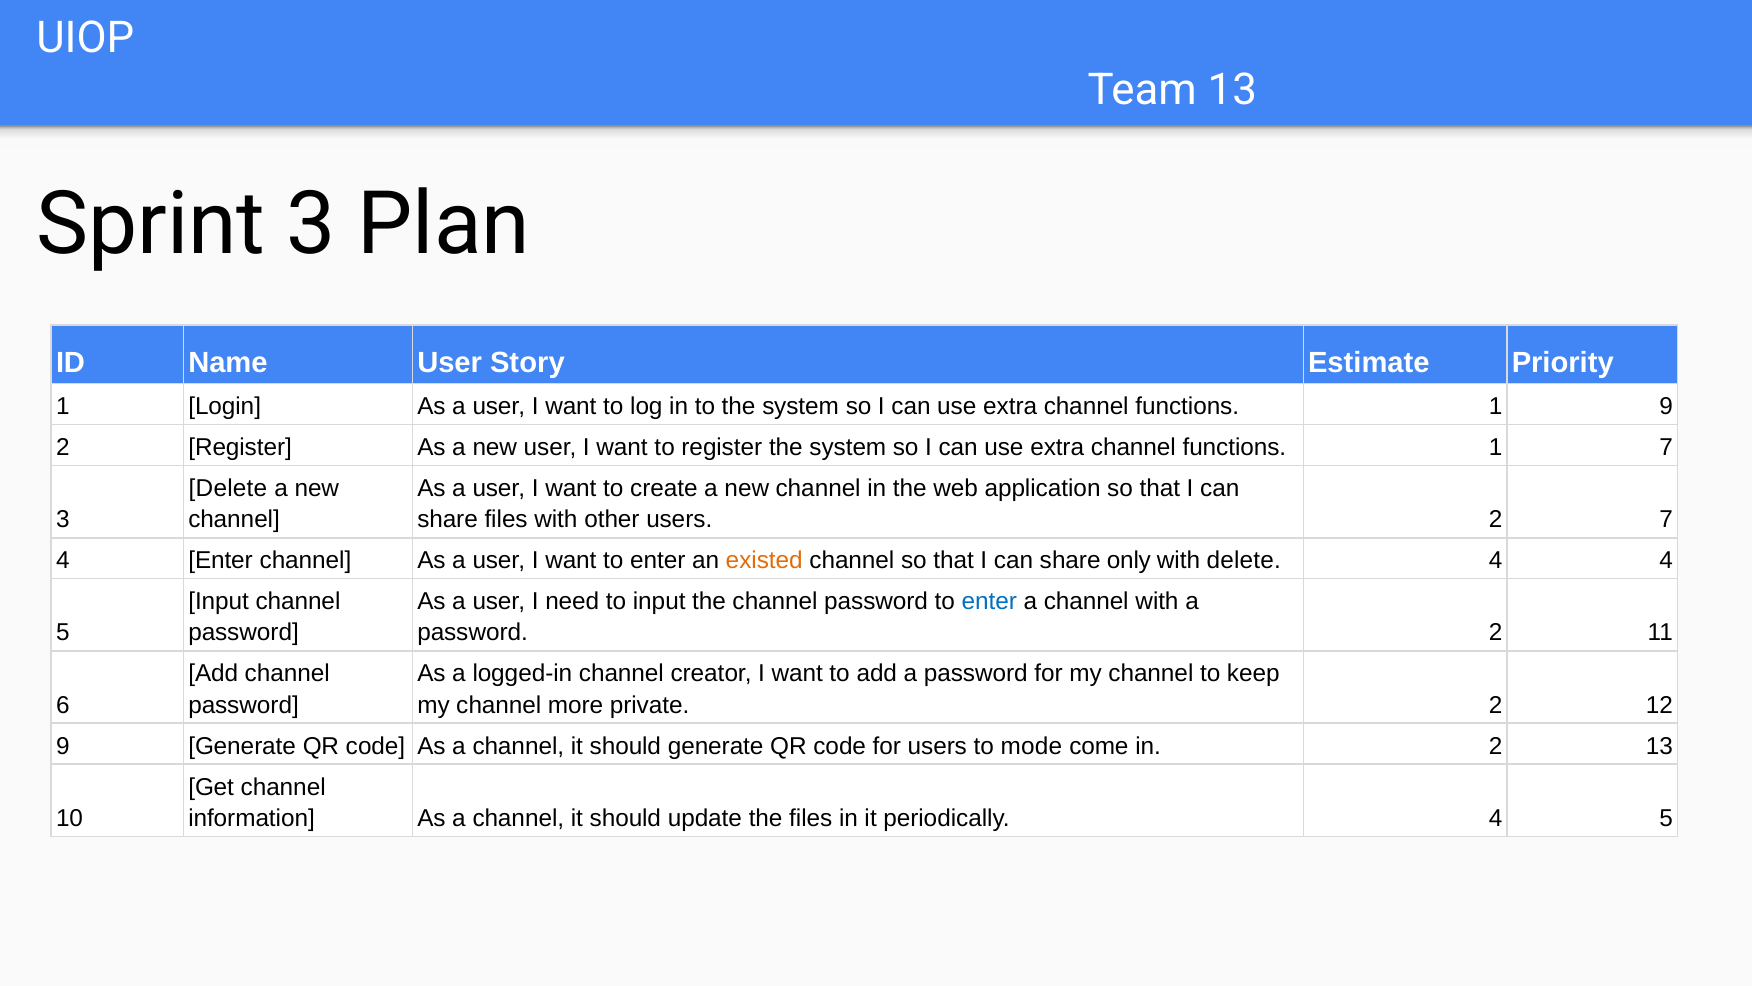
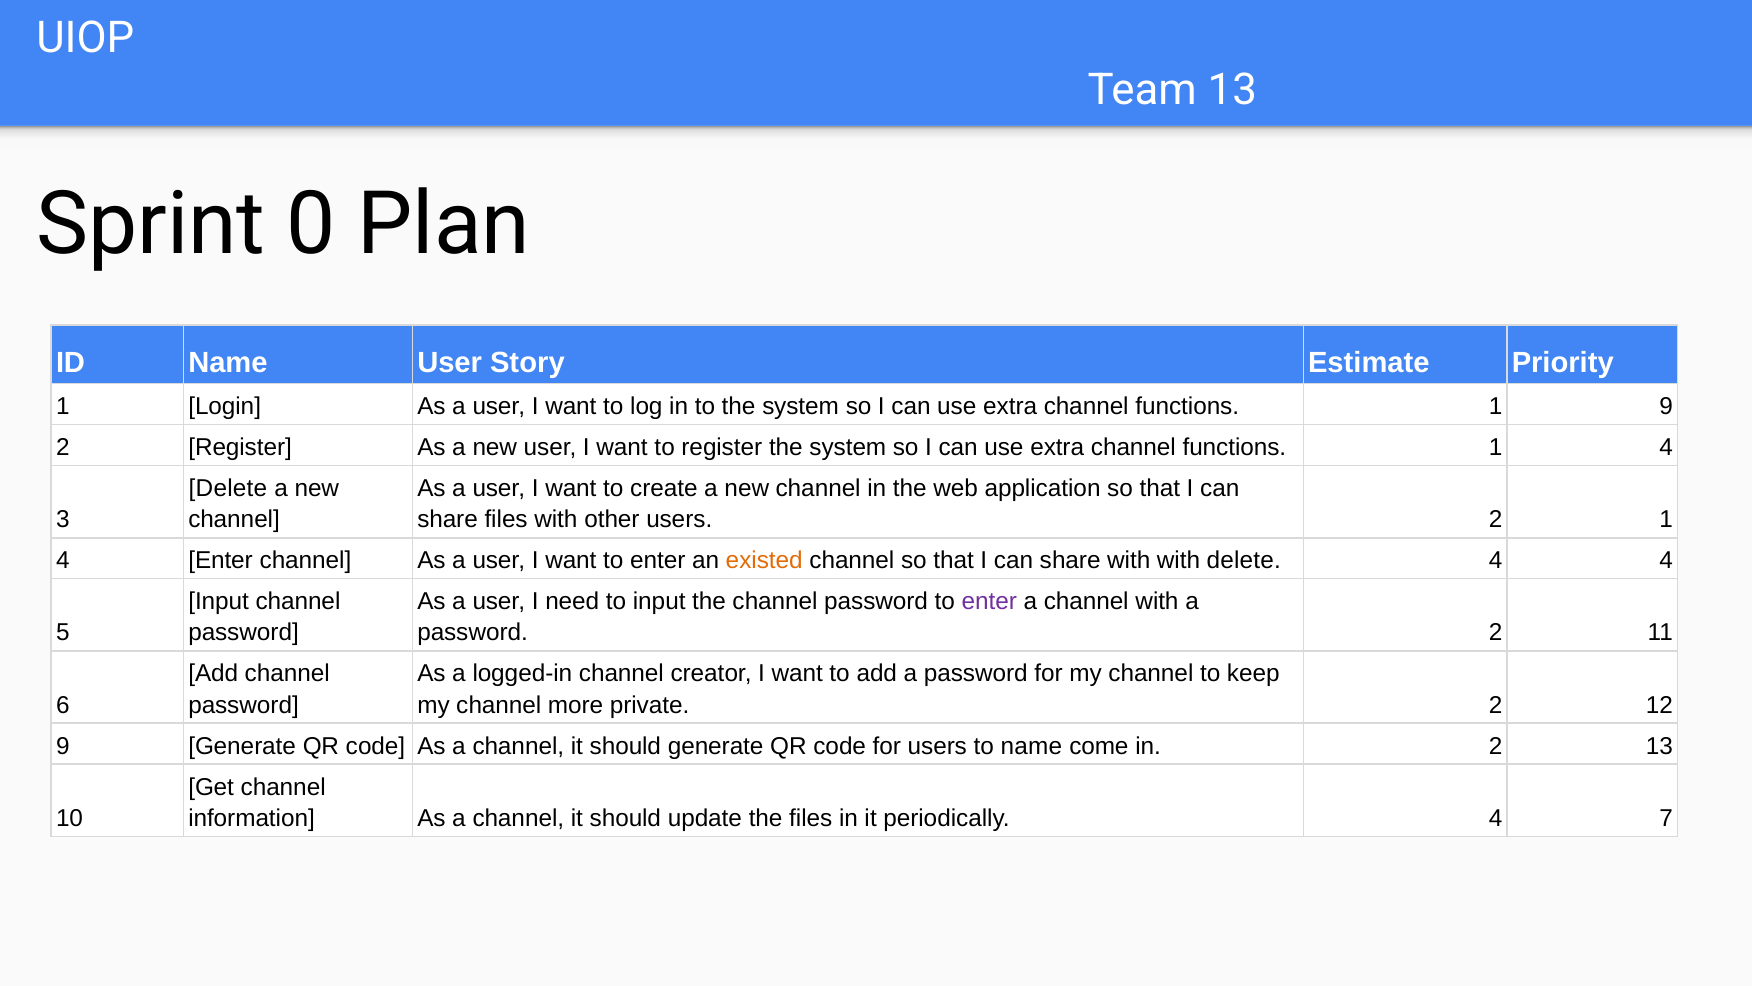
Sprint 3: 3 -> 0 (312, 225)
functions 1 7: 7 -> 4 (1666, 447)
2 7: 7 -> 1 (1666, 519)
share only: only -> with (1129, 560)
enter colour: blue -> purple (989, 601)
to mode: mode -> name (1031, 746)
periodically 4 5: 5 -> 7 (1666, 818)
